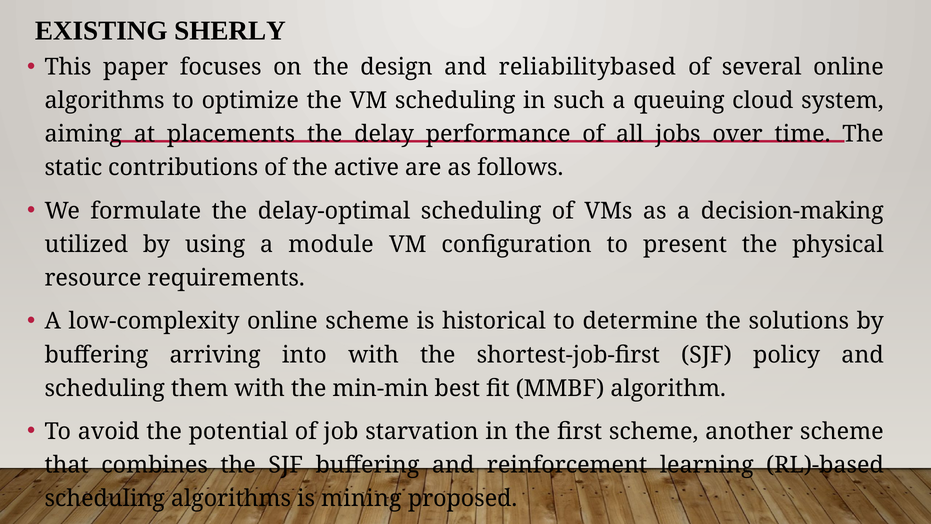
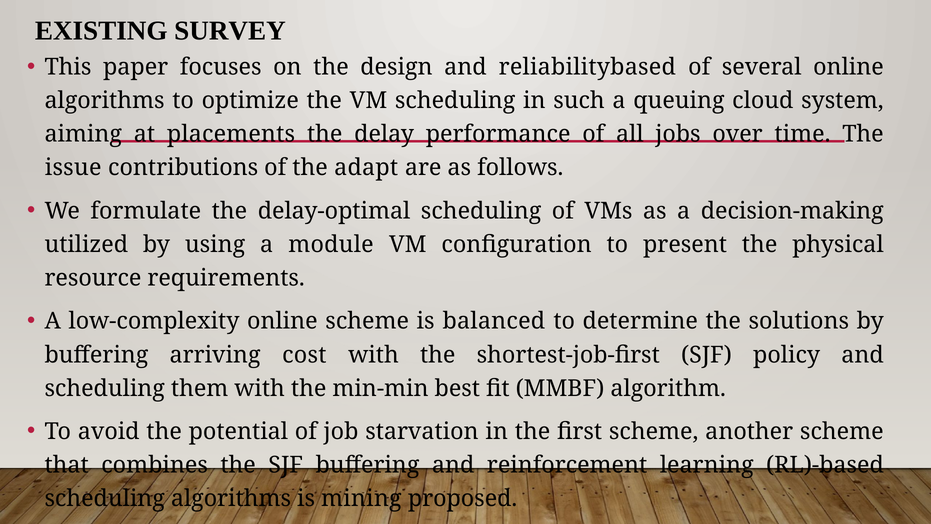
SHERLY: SHERLY -> SURVEY (230, 31)
static: static -> issue (73, 168)
active: active -> adapt (366, 168)
historical: historical -> balanced (494, 321)
into: into -> cost (304, 355)
